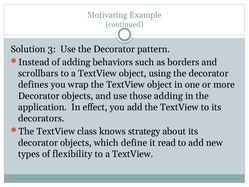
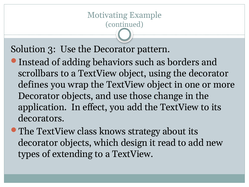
those adding: adding -> change (168, 96)
define: define -> design (134, 143)
flexibility: flexibility -> extending (72, 154)
